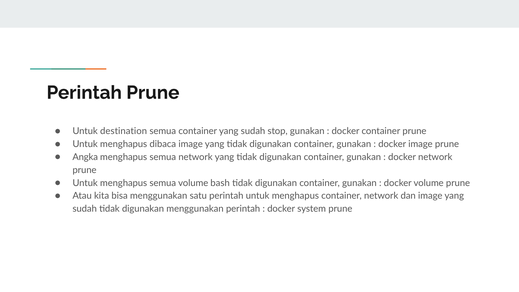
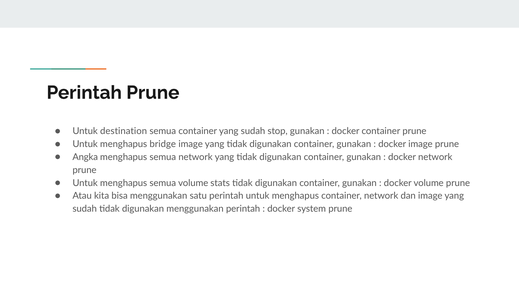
dibaca: dibaca -> bridge (163, 144)
bash: bash -> stats (220, 183)
